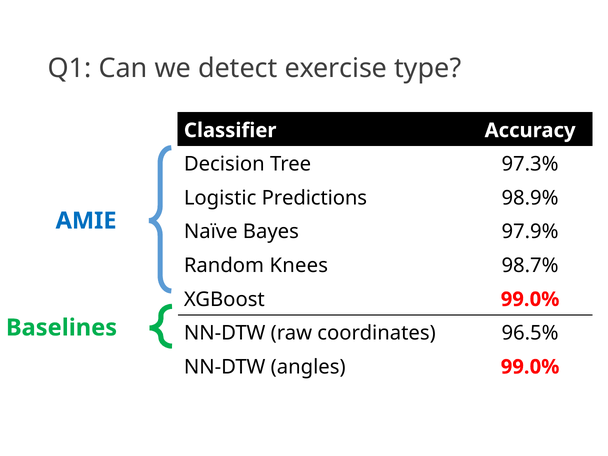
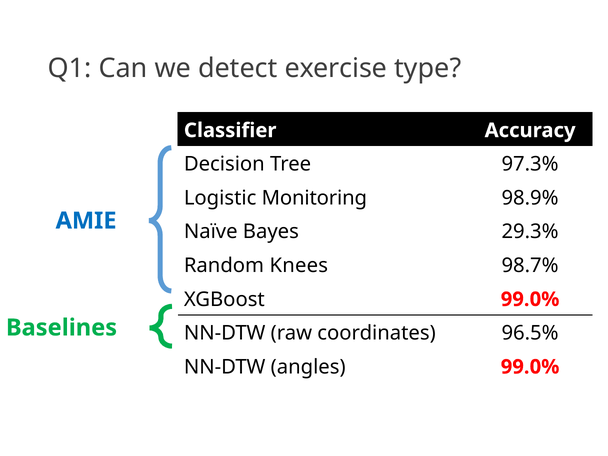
Predictions: Predictions -> Monitoring (314, 198)
97.9%: 97.9% -> 29.3% (530, 232)
